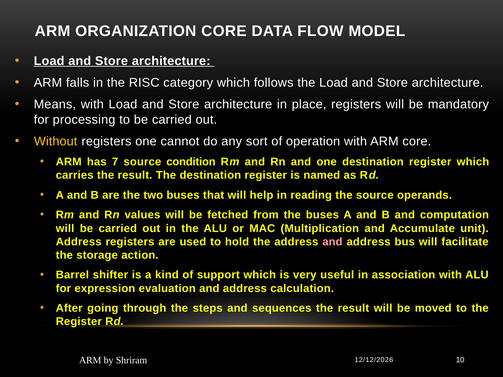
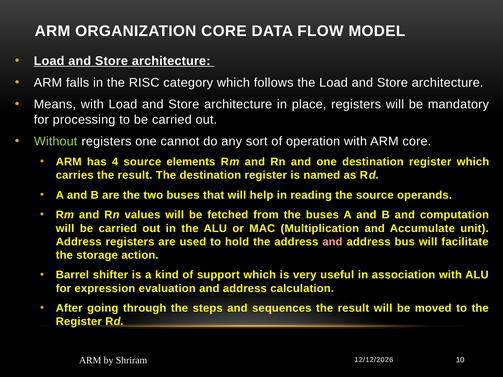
Without colour: yellow -> light green (56, 141)
7: 7 -> 4 (115, 162)
condition: condition -> elements (191, 162)
